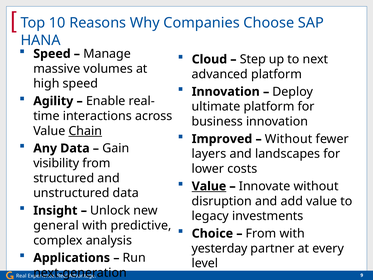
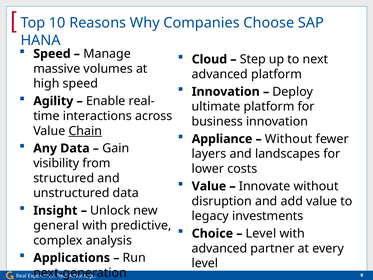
Improved: Improved -> Appliance (222, 139)
Value underline: present -> none (209, 186)
From: From -> Level (261, 233)
yesterday: yesterday -> advanced (220, 248)
